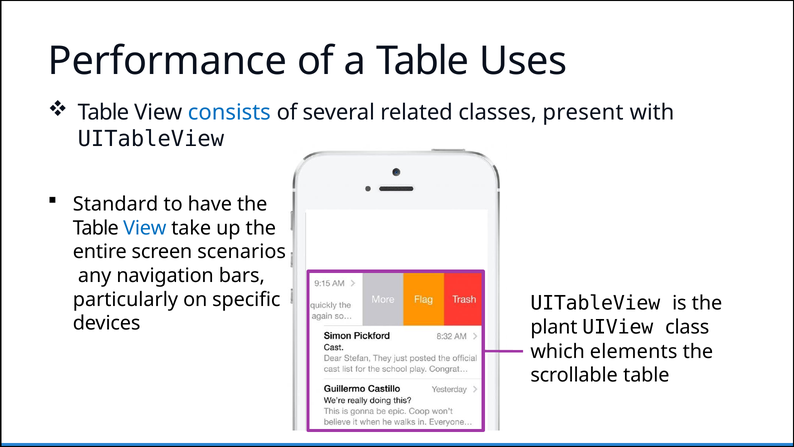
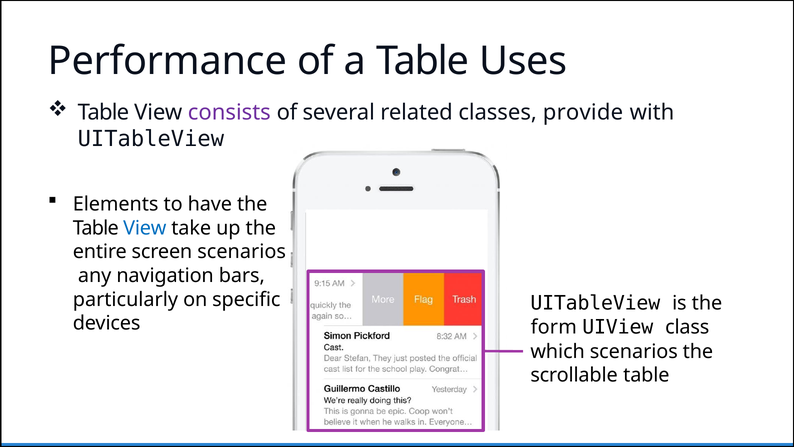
consists colour: blue -> purple (229, 112)
present: present -> provide (583, 112)
Standard: Standard -> Elements (116, 204)
plant: plant -> form (554, 327)
which elements: elements -> scenarios (634, 351)
